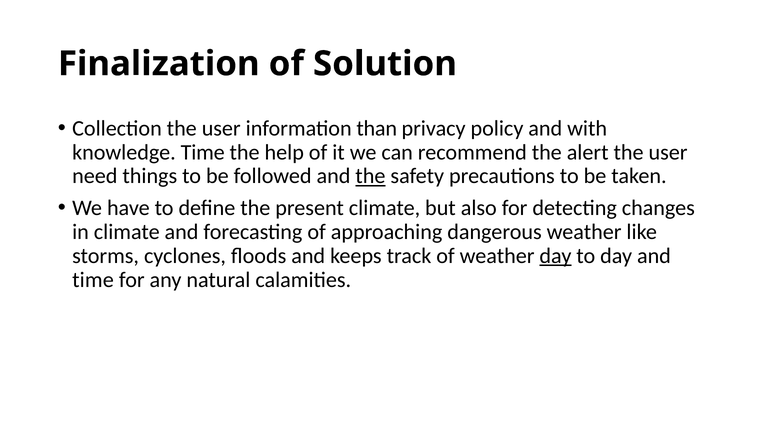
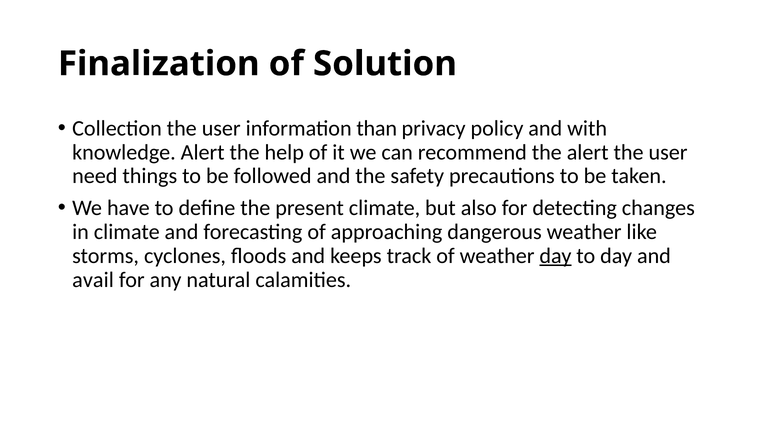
knowledge Time: Time -> Alert (203, 152)
the underline: present -> none (370, 176)
time: time -> avail (93, 280)
